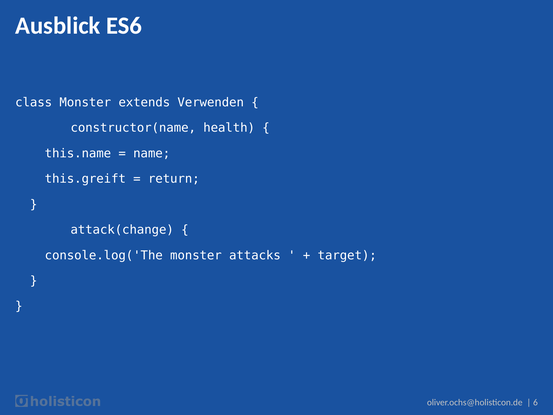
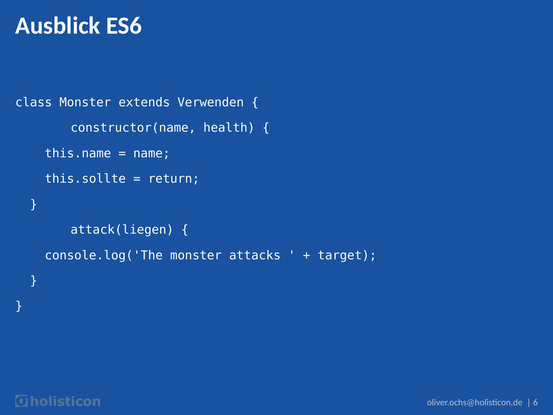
this.greift: this.greift -> this.sollte (85, 179)
attack(change: attack(change -> attack(liegen (122, 230)
